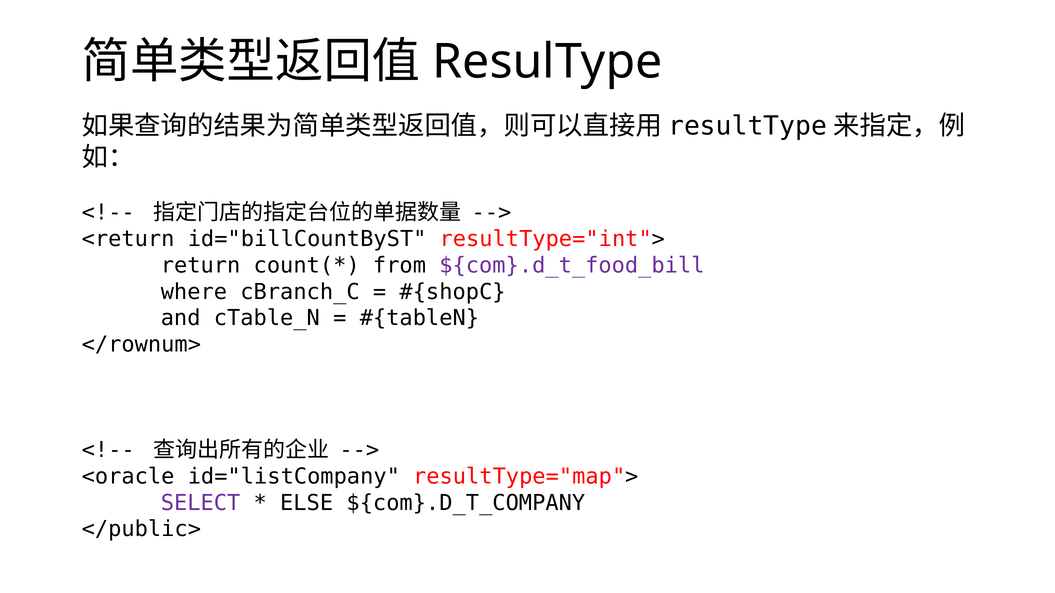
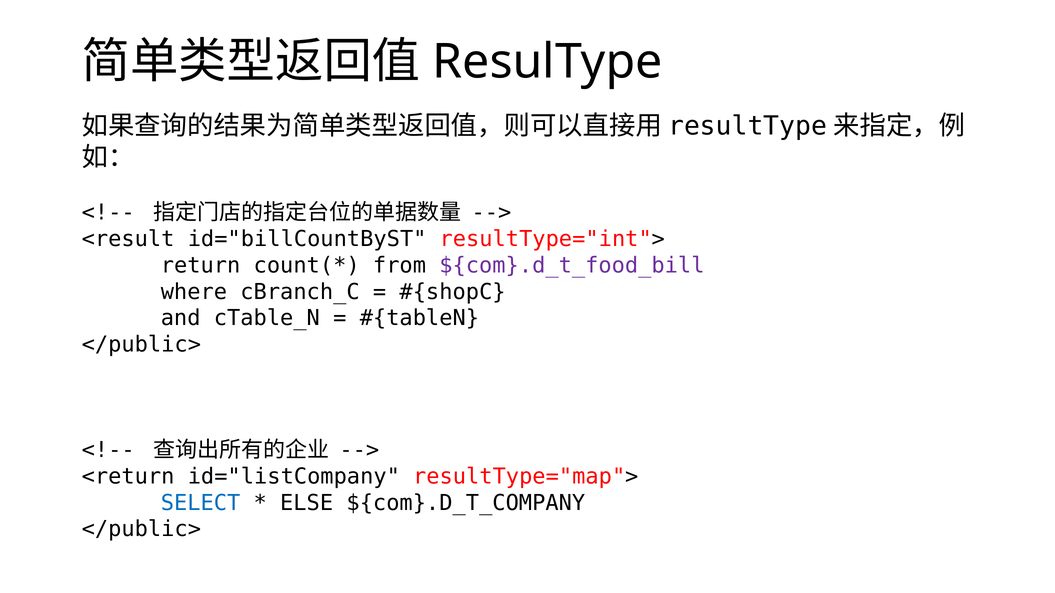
<return: <return -> <result (128, 239)
</rownum>: </rownum> -> </public> (141, 345)
<oracle: <oracle -> <return (128, 477)
SELECT colour: purple -> blue (201, 503)
